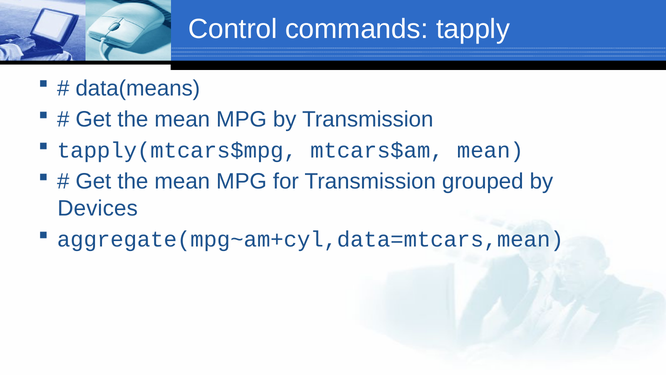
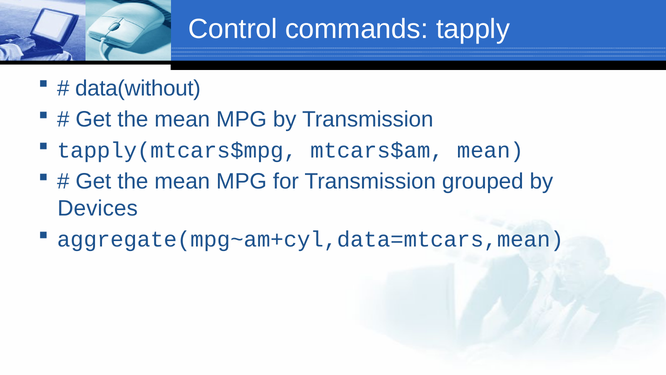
data(means: data(means -> data(without (138, 88)
